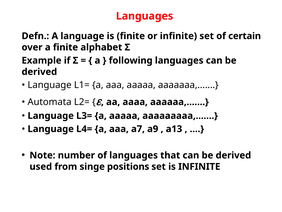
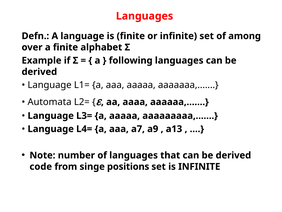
certain: certain -> among (245, 36)
used: used -> code (41, 166)
